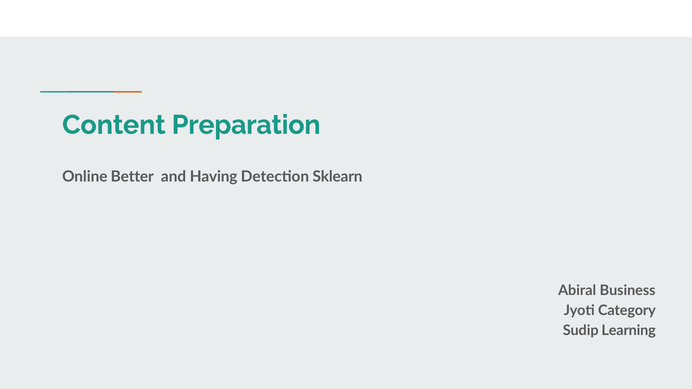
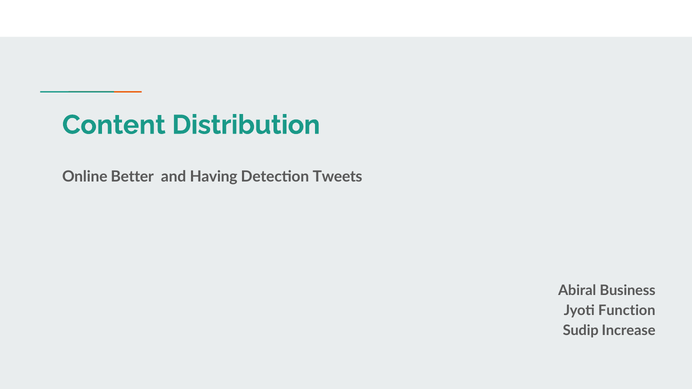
Preparation: Preparation -> Distribution (246, 125)
Sklearn: Sklearn -> Tweets (338, 177)
Category: Category -> Function (627, 311)
Learning: Learning -> Increase (629, 331)
